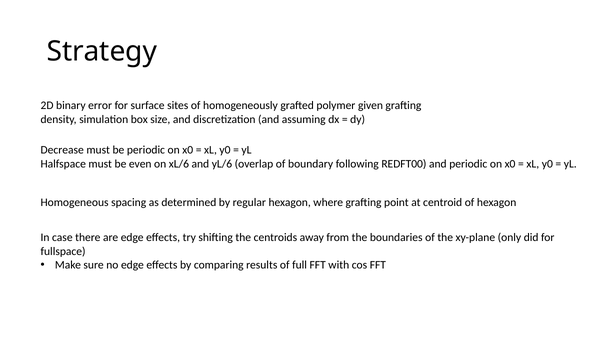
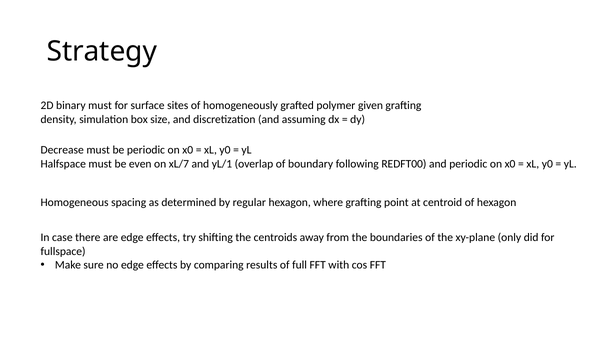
binary error: error -> must (100, 106)
xL/6: xL/6 -> xL/7 (179, 164)
yL/6: yL/6 -> yL/1 (222, 164)
